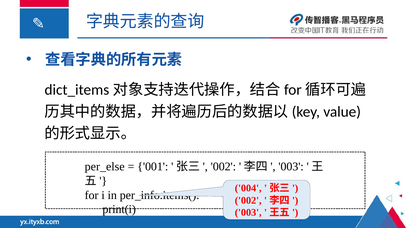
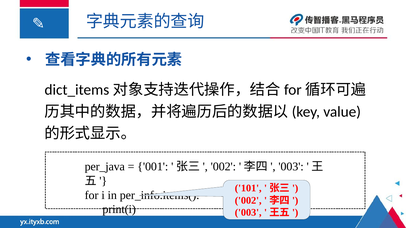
per_else: per_else -> per_java (105, 167)
004: 004 -> 101 (248, 189)
